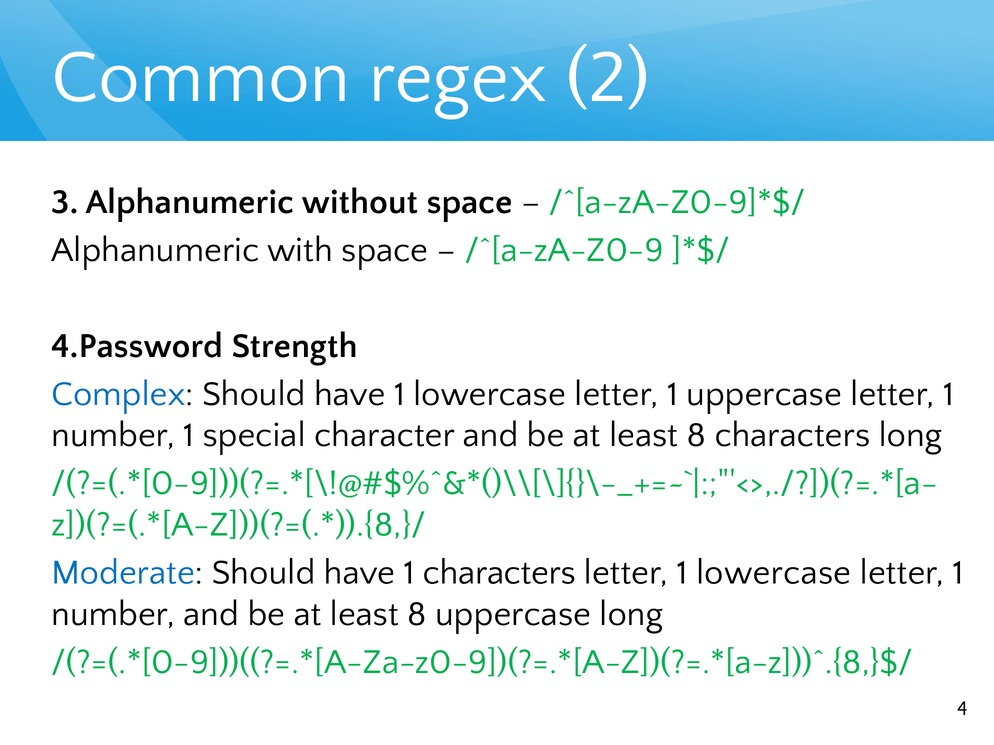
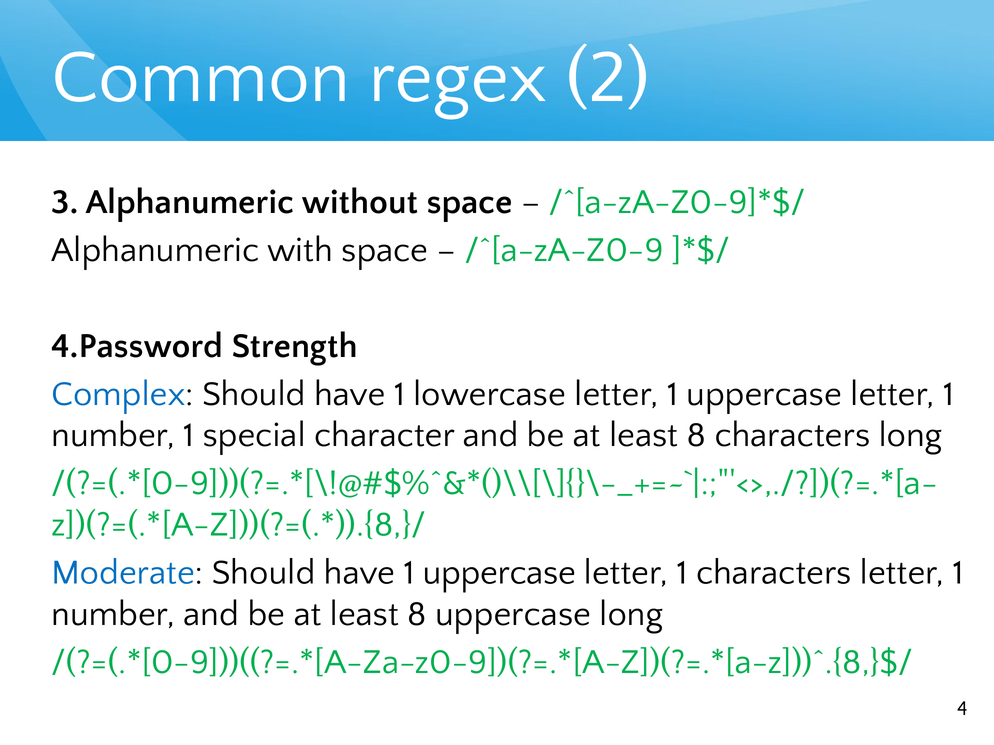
have 1 characters: characters -> uppercase (499, 573)
letter 1 lowercase: lowercase -> characters (774, 573)
